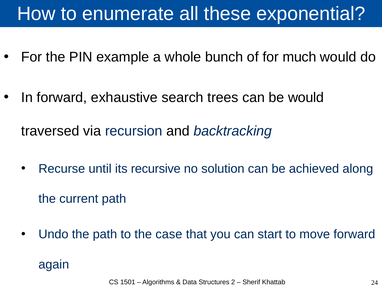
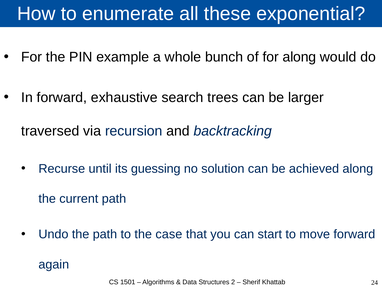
for much: much -> along (299, 57)
be would: would -> larger (306, 97)
recursive: recursive -> guessing (156, 169)
